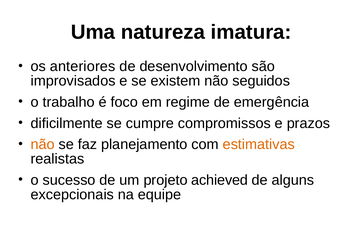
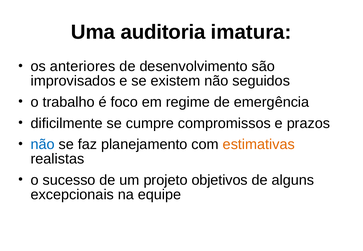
natureza: natureza -> auditoria (163, 32)
não colour: orange -> blue (43, 145)
achieved: achieved -> objetivos (220, 180)
